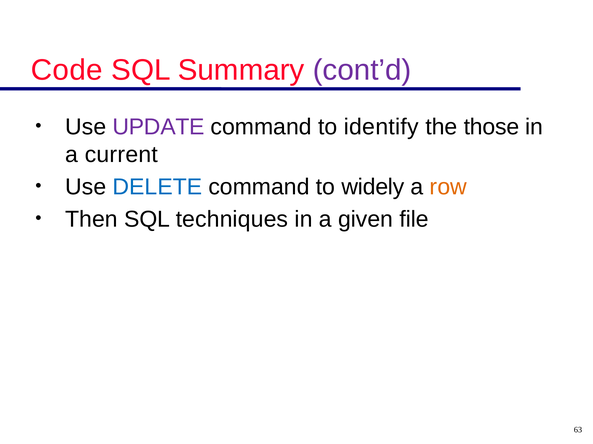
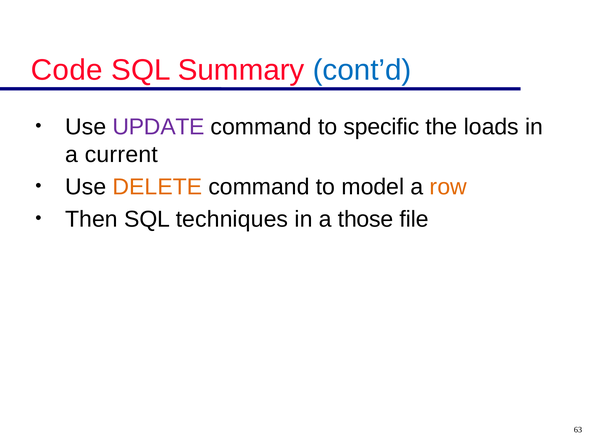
cont’d colour: purple -> blue (362, 70)
identify: identify -> specific (381, 127)
those: those -> loads (491, 127)
DELETE colour: blue -> orange (157, 187)
widely: widely -> model (373, 187)
given: given -> those (366, 219)
